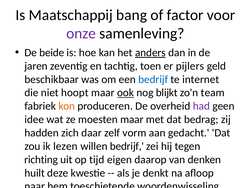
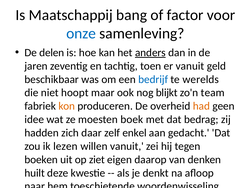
onze colour: purple -> blue (81, 33)
beide: beide -> delen (52, 53)
er pijlers: pijlers -> vanuit (190, 66)
internet: internet -> werelds (201, 79)
ook underline: present -> none (126, 93)
had colour: purple -> orange (201, 106)
moesten maar: maar -> boek (132, 120)
vorm: vorm -> enkel (135, 133)
willen bedrijf: bedrijf -> vanuit (127, 146)
richting: richting -> boeken (41, 160)
tijd: tijd -> ziet (97, 160)
